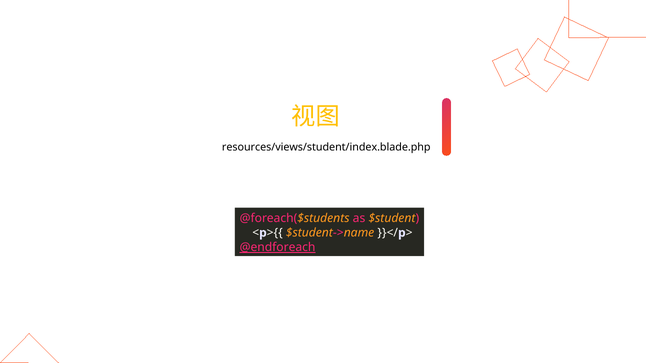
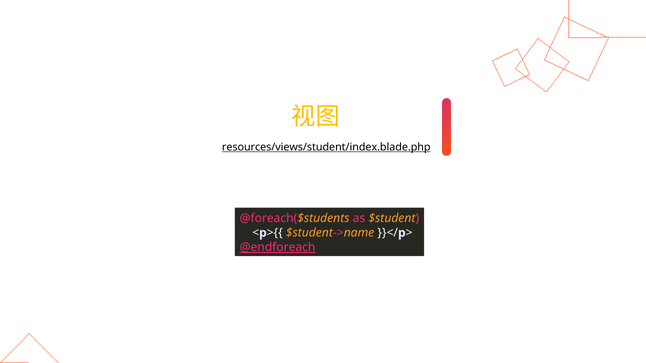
resources/views/student/index.blade.php underline: none -> present (326, 147)
